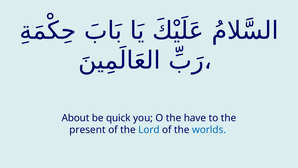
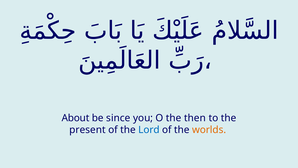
quick: quick -> since (118, 118)
have: have -> then (195, 118)
worlds colour: blue -> orange (209, 130)
